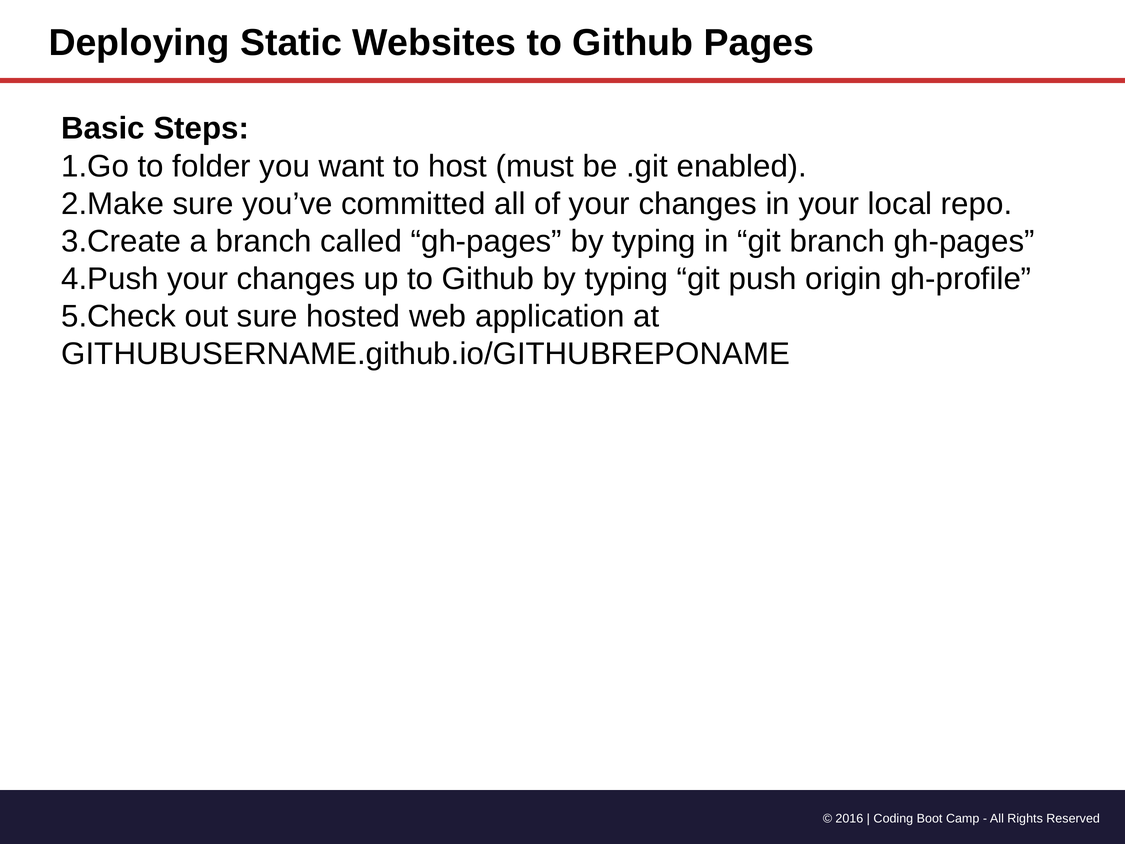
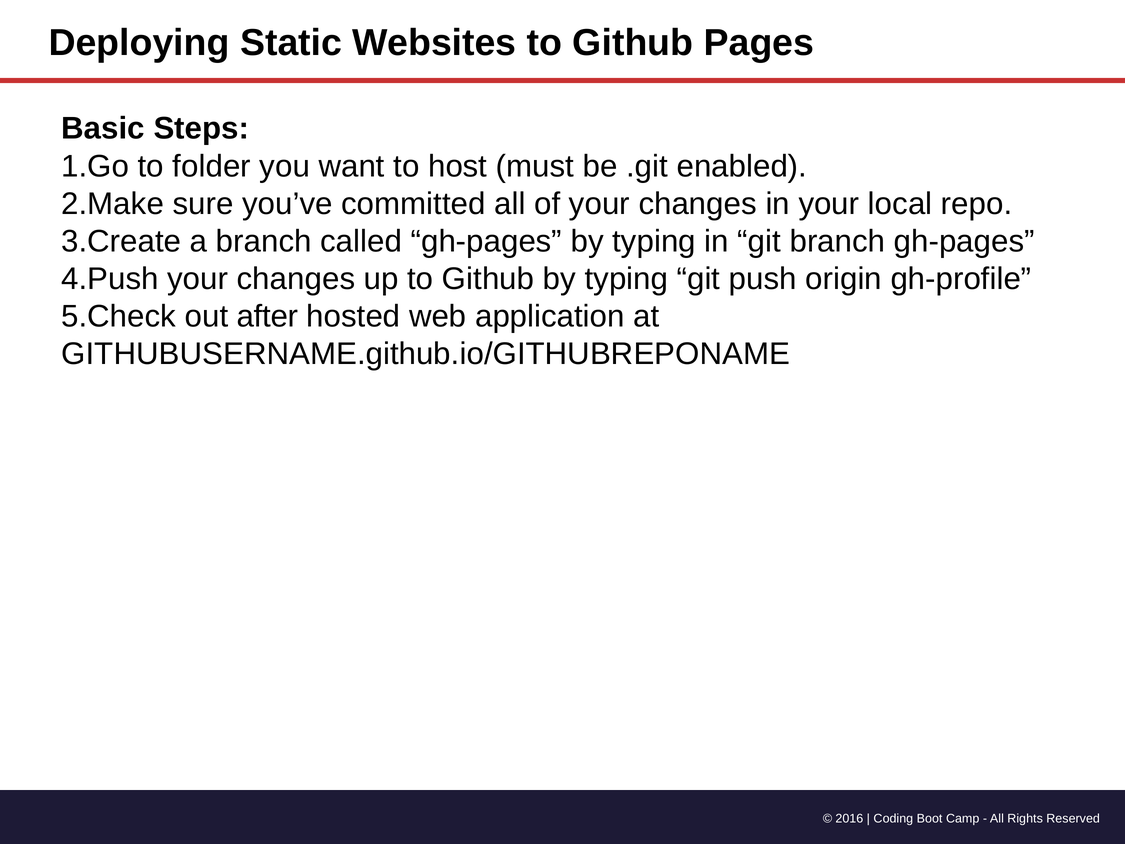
out sure: sure -> after (267, 316)
